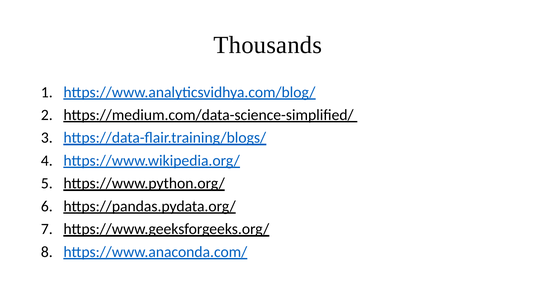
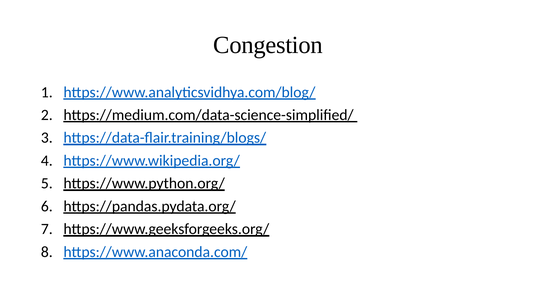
Thousands: Thousands -> Congestion (268, 45)
